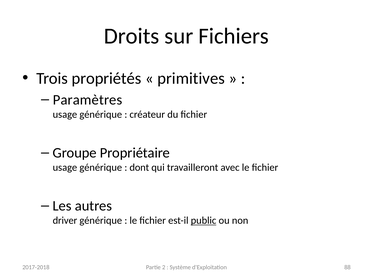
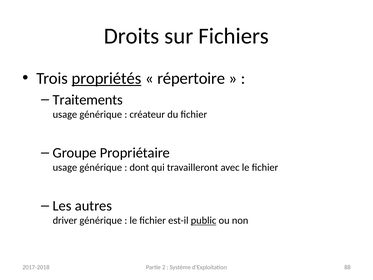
propriétés underline: none -> present (107, 78)
primitives: primitives -> répertoire (191, 78)
Paramètres: Paramètres -> Traitements (88, 100)
